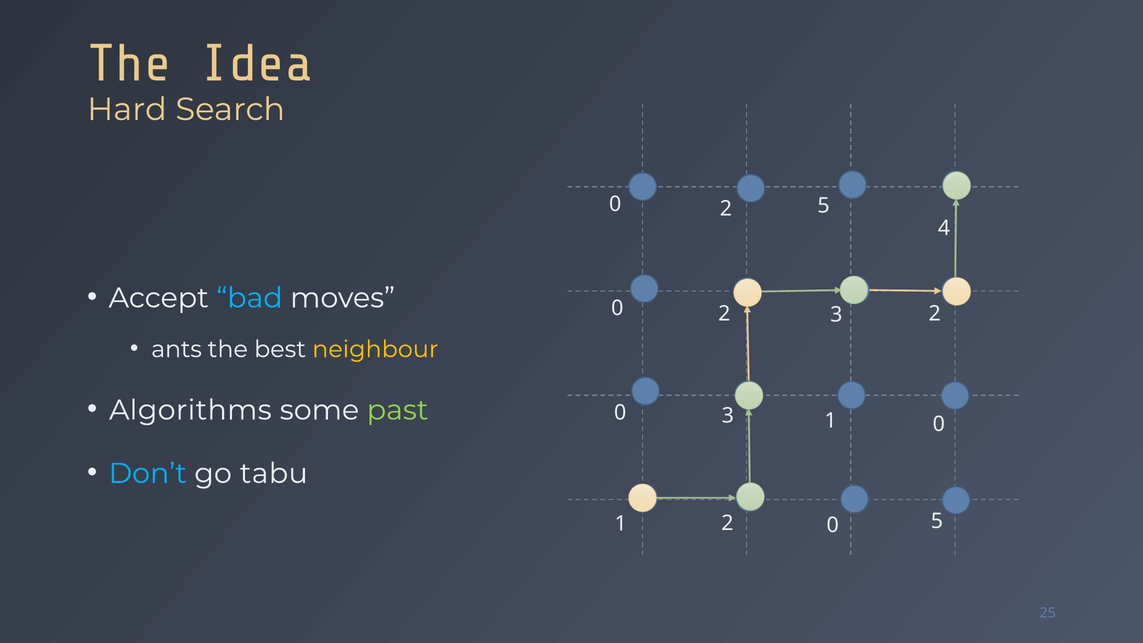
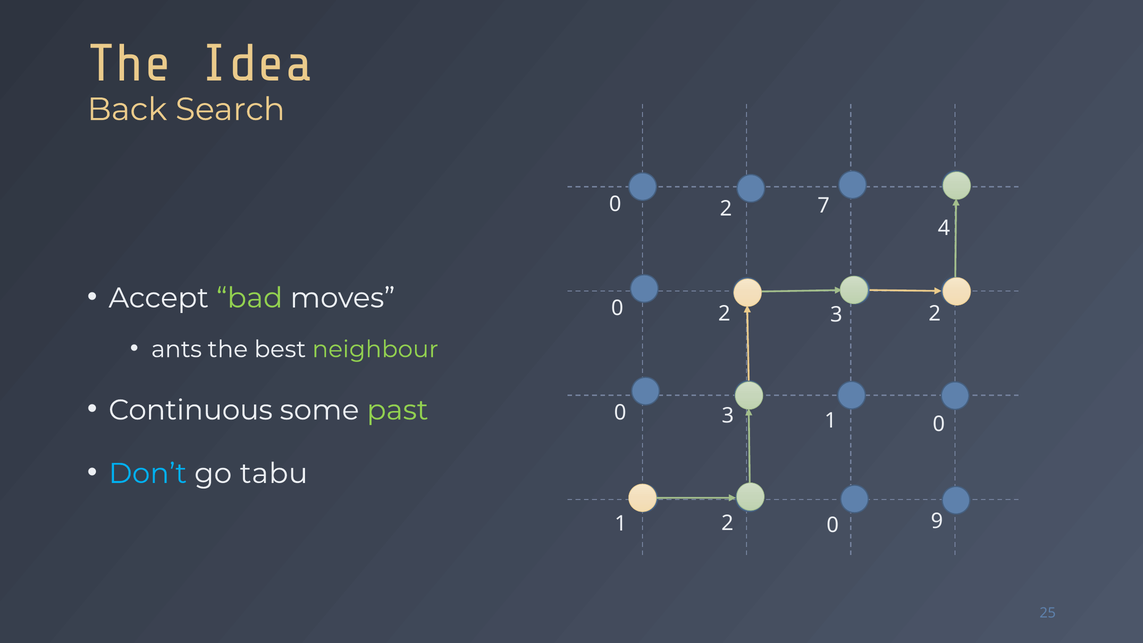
Hard: Hard -> Back (127, 109)
0 5: 5 -> 7 (824, 206)
bad colour: light blue -> light green (249, 298)
neighbour colour: yellow -> light green (375, 349)
Algorithms: Algorithms -> Continuous (191, 410)
2 5: 5 -> 9 (937, 521)
